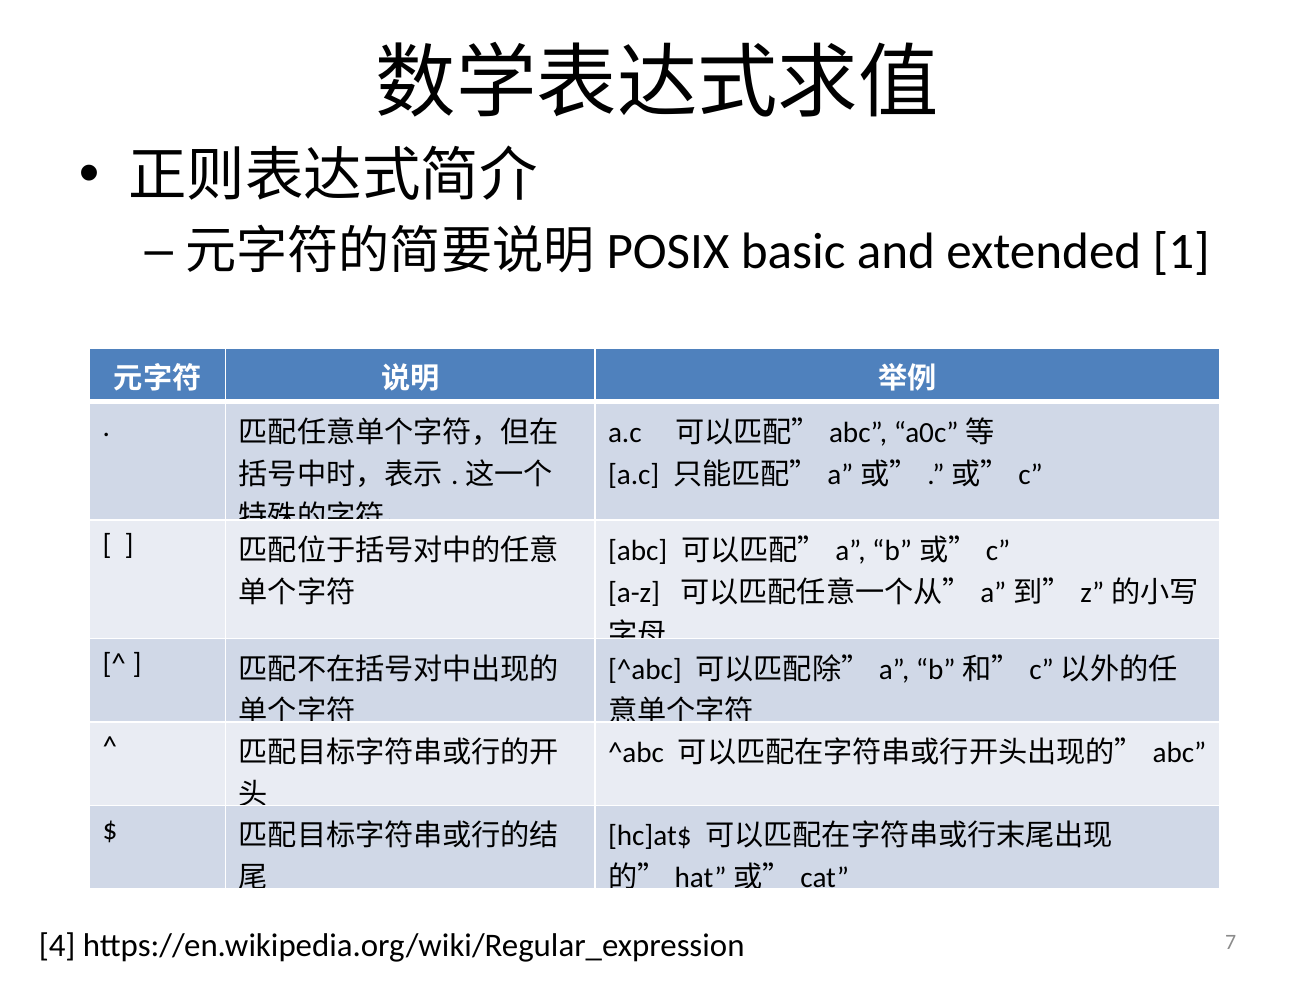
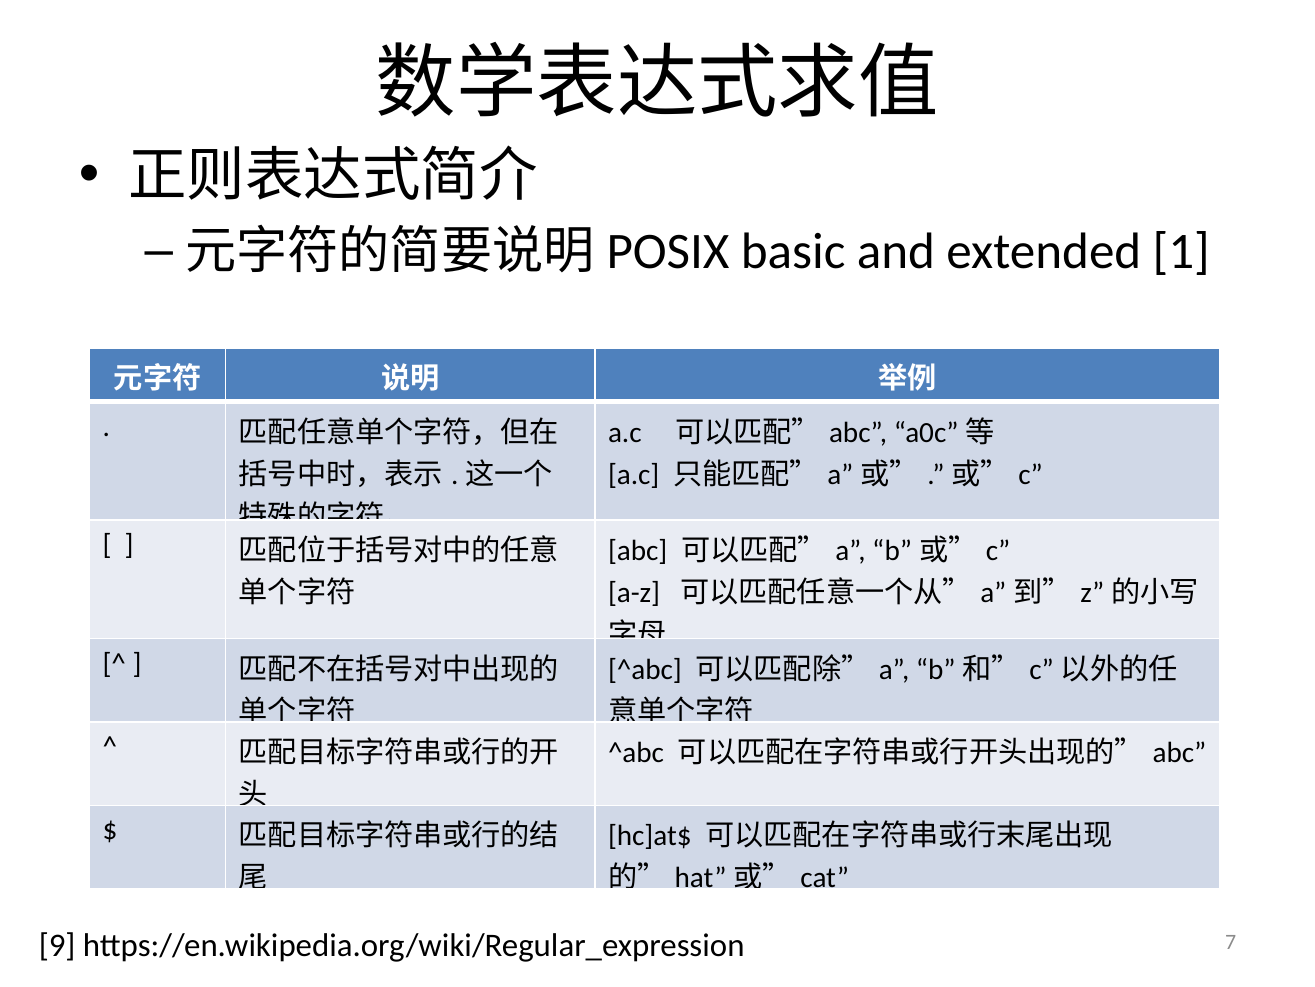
4: 4 -> 9 (57, 945)
